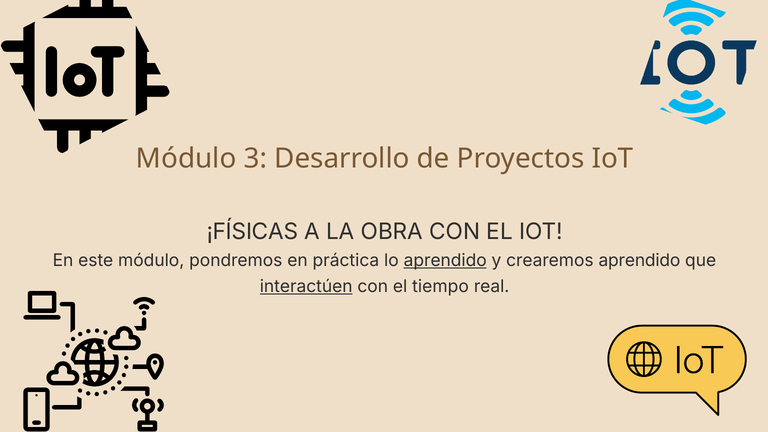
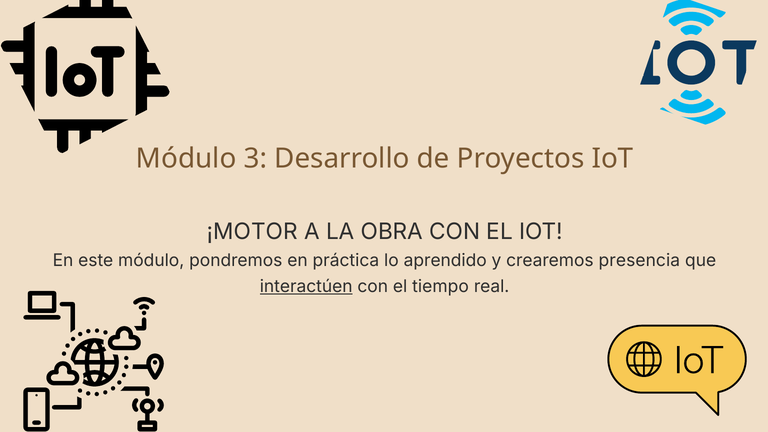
¡FÍSICAS: ¡FÍSICAS -> ¡MOTOR (252, 232)
aprendido underline: present -> none (445, 261)
crearemos aprendido: aprendido -> presencia (639, 261)
